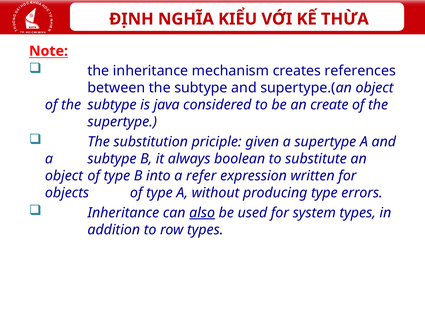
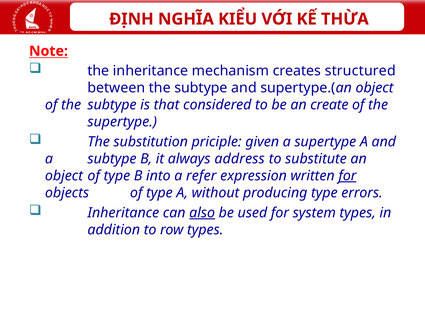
references: references -> structured (360, 71)
java: java -> that (167, 105)
boolean: boolean -> address (240, 159)
for underline: none -> present (347, 176)
